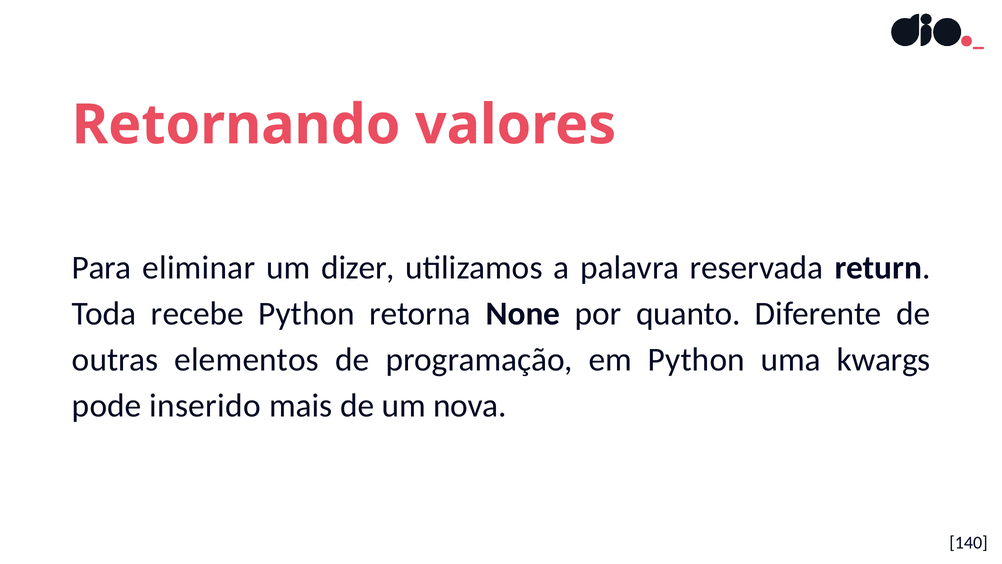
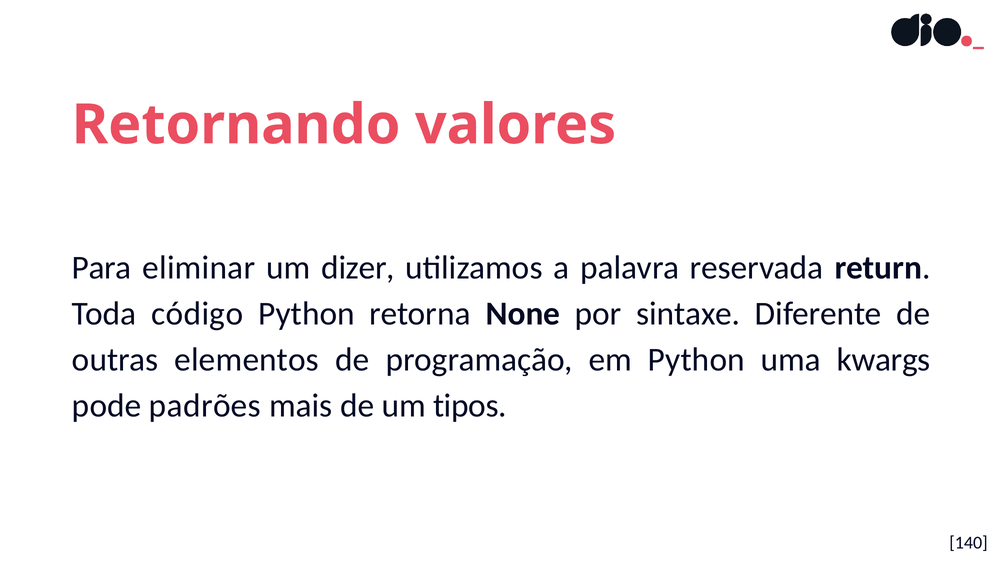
recebe: recebe -> código (197, 314)
quanto: quanto -> sintaxe (688, 314)
inserido: inserido -> padrões (205, 406)
nova: nova -> tipos (470, 406)
